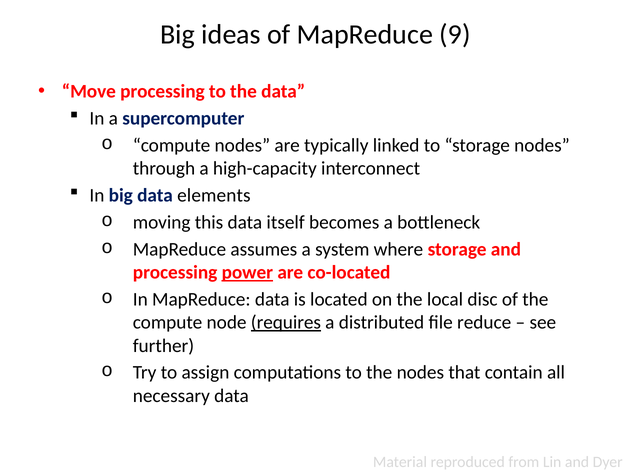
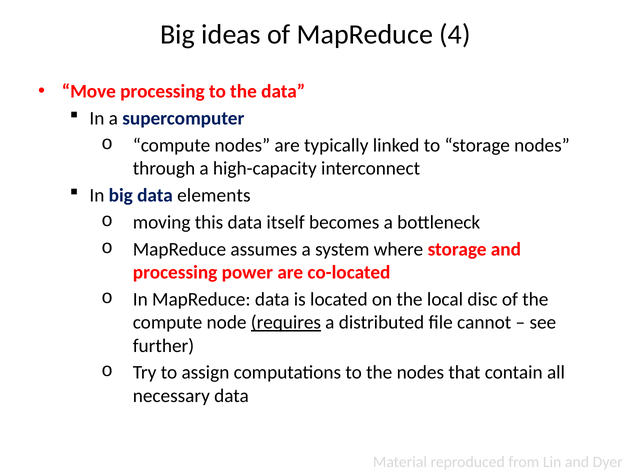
9: 9 -> 4 (455, 35)
power underline: present -> none (247, 273)
reduce: reduce -> cannot (484, 323)
